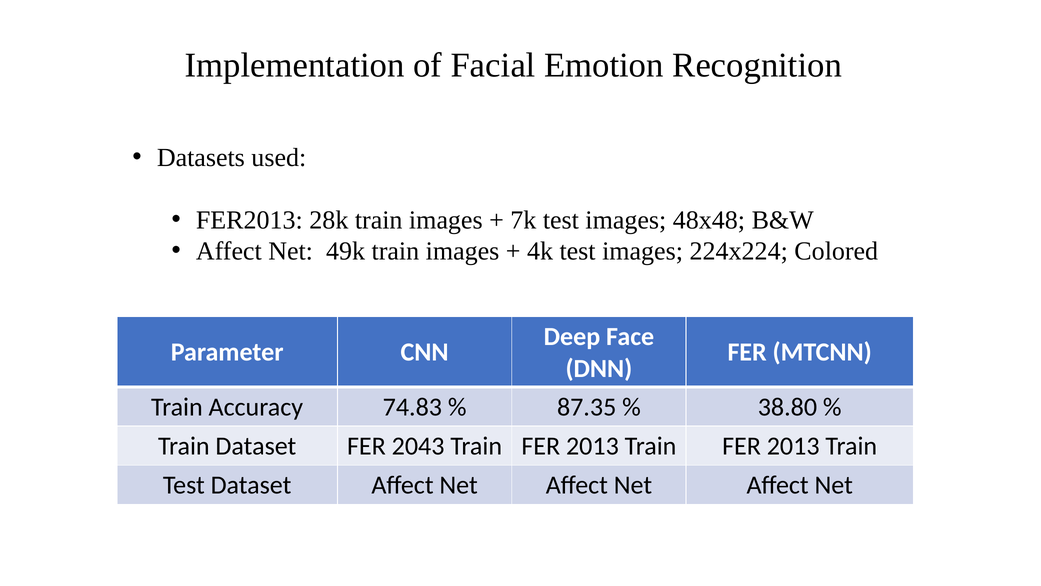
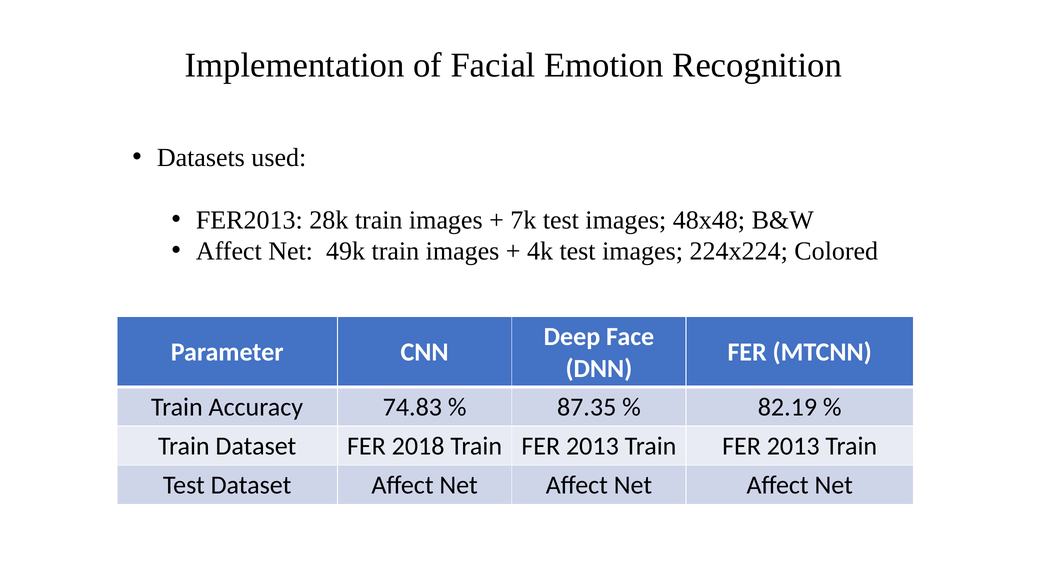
38.80: 38.80 -> 82.19 (787, 407)
2043: 2043 -> 2018 (418, 446)
